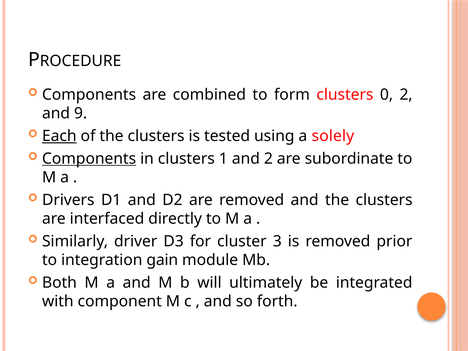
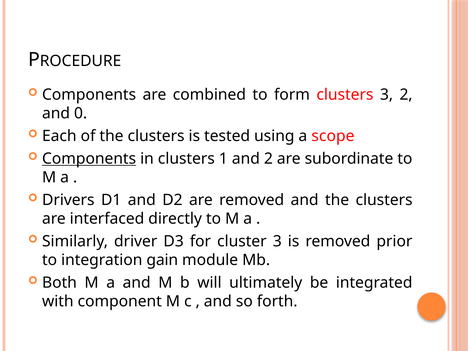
clusters 0: 0 -> 3 (386, 95)
9: 9 -> 0 (81, 113)
Each underline: present -> none (59, 136)
solely: solely -> scope (333, 136)
